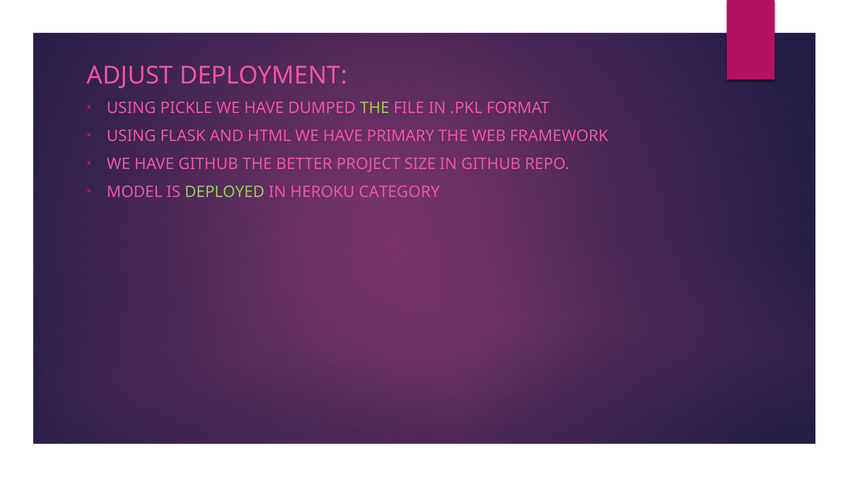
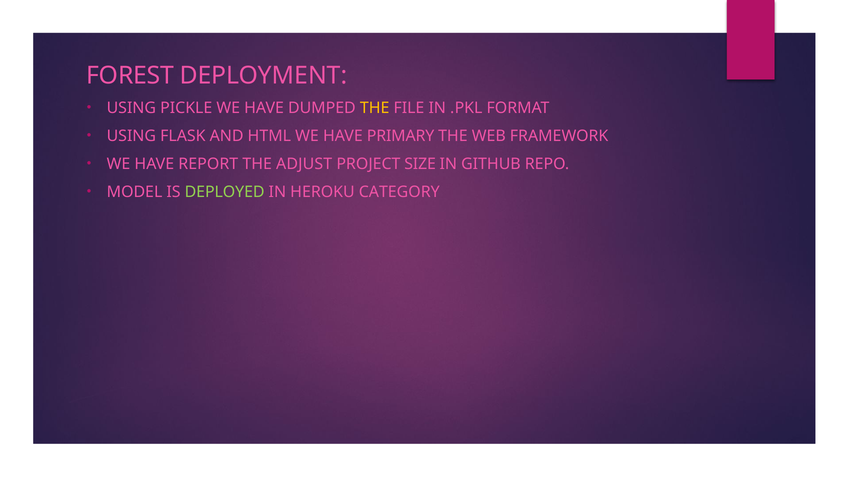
ADJUST: ADJUST -> FOREST (130, 76)
THE colour: light green -> yellow (375, 108)
HAVE GITHUB: GITHUB -> REPORT (208, 164)
BETTER: BETTER -> ADJUST (304, 164)
